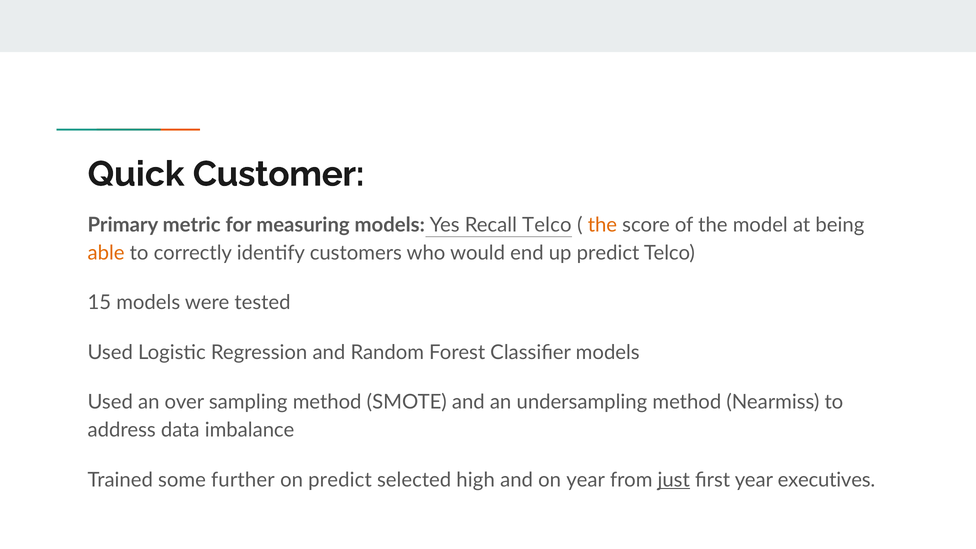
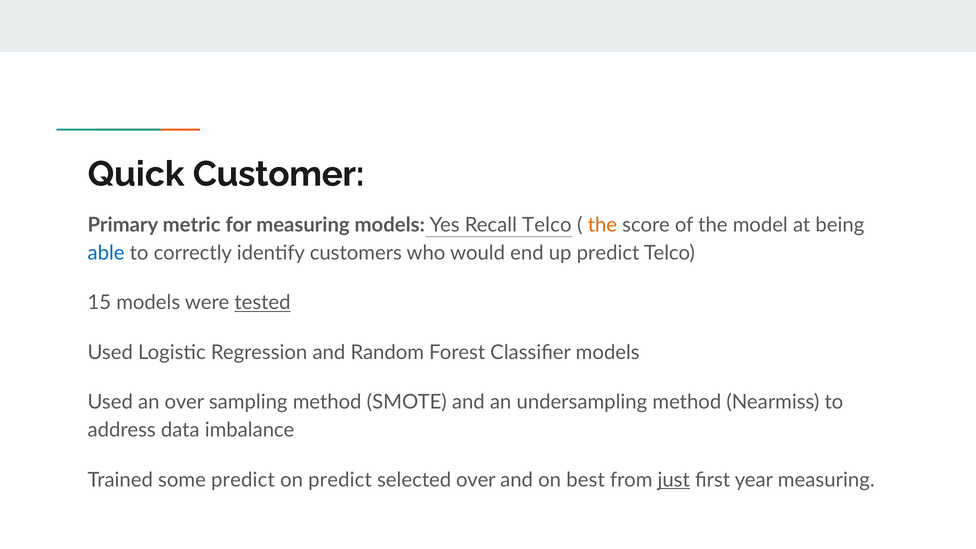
able colour: orange -> blue (106, 253)
tested underline: none -> present (263, 303)
some further: further -> predict (243, 480)
selected high: high -> over (476, 480)
on year: year -> best (586, 480)
year executives: executives -> measuring (826, 480)
